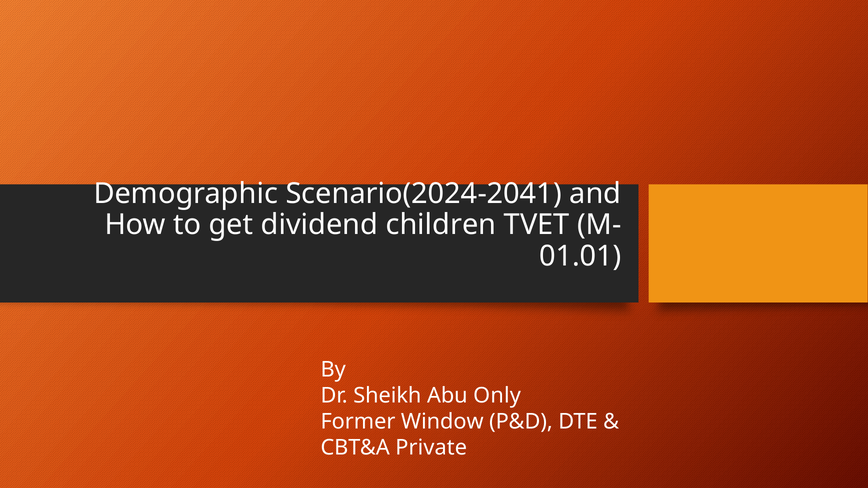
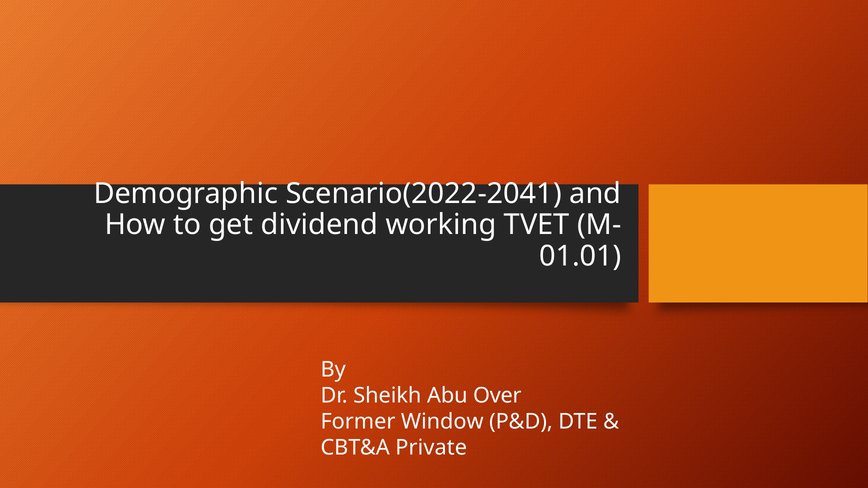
Scenario(2024-2041: Scenario(2024-2041 -> Scenario(2022-2041 (424, 194)
children: children -> working (441, 225)
Only: Only -> Over (497, 396)
